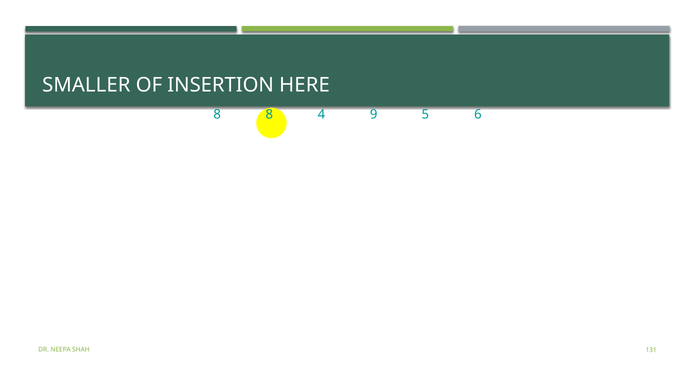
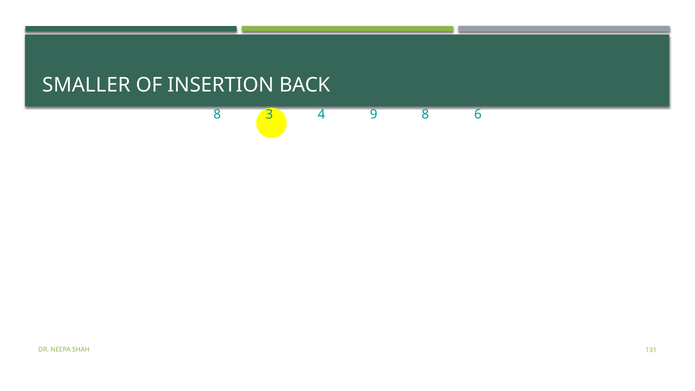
HERE: HERE -> BACK (305, 85)
8 8: 8 -> 3 (269, 115)
9 5: 5 -> 8 (425, 115)
